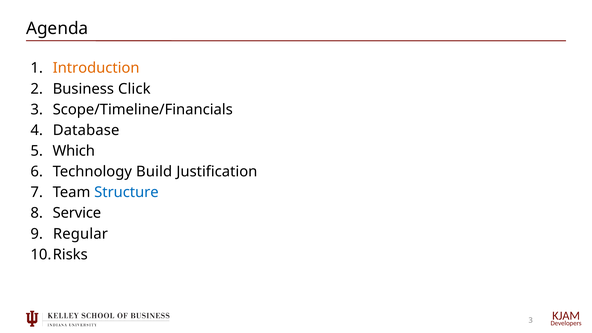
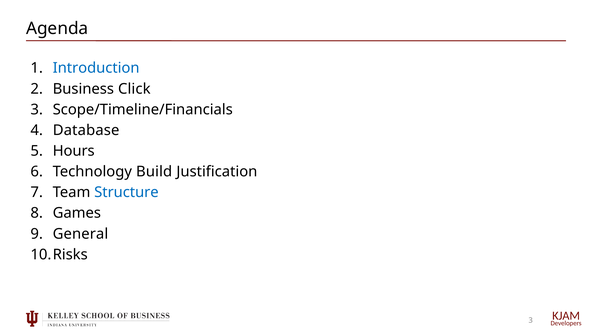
Introduction colour: orange -> blue (96, 68)
Which: Which -> Hours (74, 151)
Service: Service -> Games (77, 213)
Regular: Regular -> General (80, 234)
